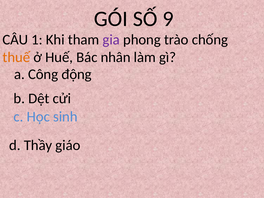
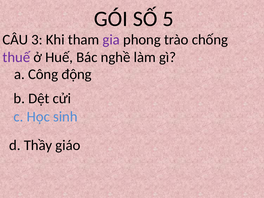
9: 9 -> 5 (168, 19)
1: 1 -> 3 (37, 40)
thuế colour: orange -> purple (16, 57)
nhân: nhân -> nghề (116, 57)
